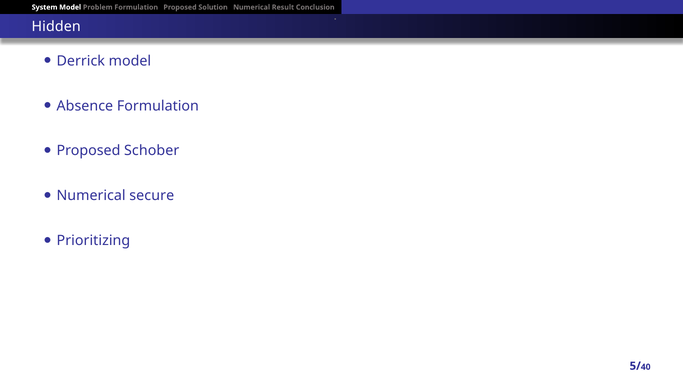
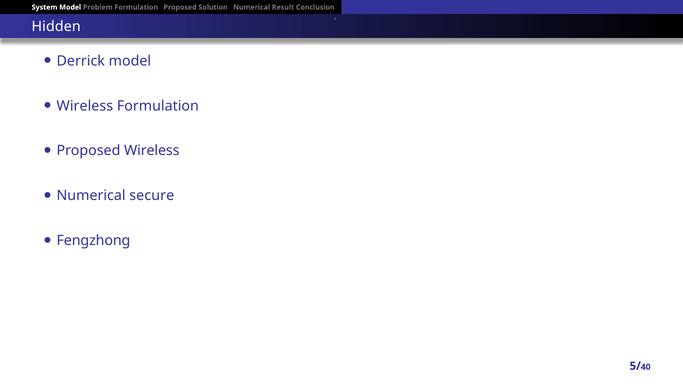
Absence: Absence -> Wireless (85, 106)
Proposed Schober: Schober -> Wireless (152, 151)
Prioritizing: Prioritizing -> Fengzhong (93, 241)
